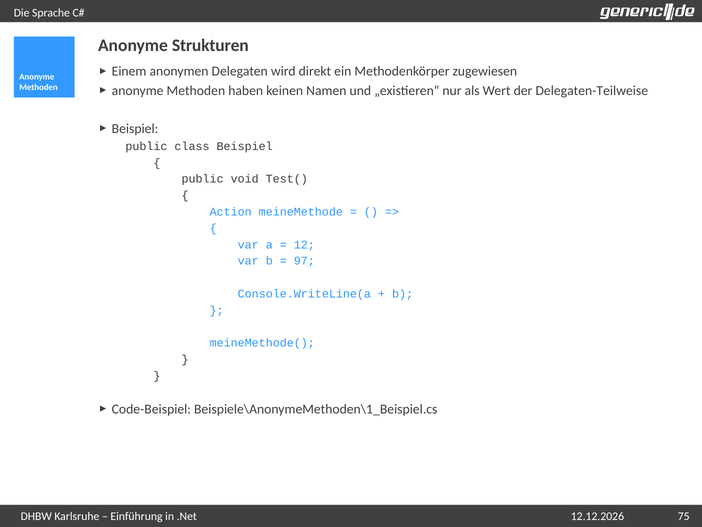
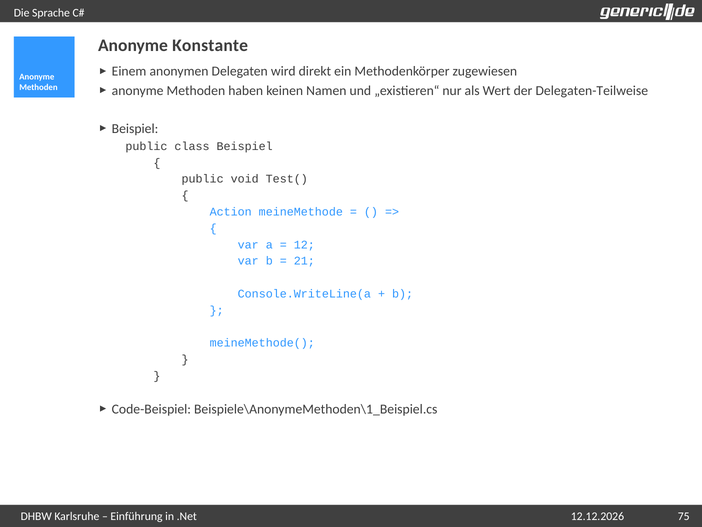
Strukturen: Strukturen -> Konstante (210, 45)
97: 97 -> 21 (304, 261)
